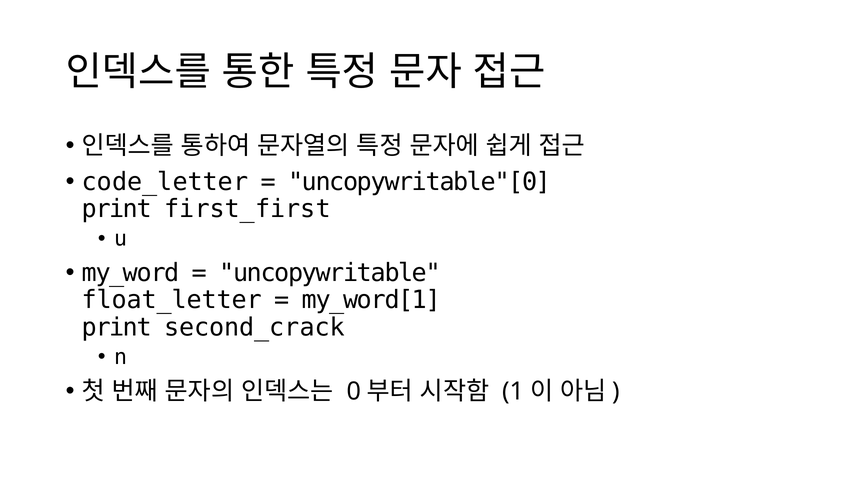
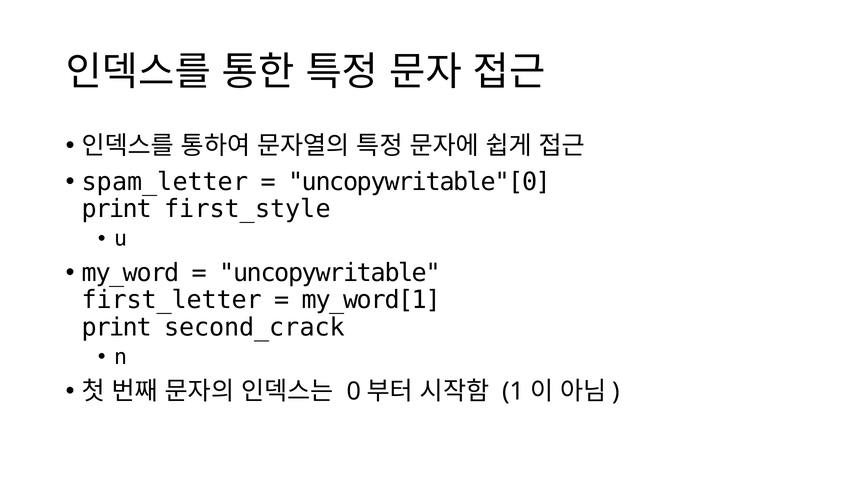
code_letter: code_letter -> spam_letter (165, 182)
first_first: first_first -> first_style (248, 209)
float_letter: float_letter -> first_letter (172, 300)
